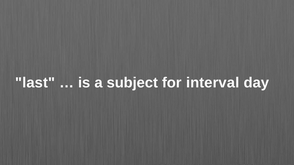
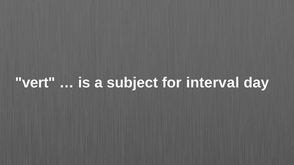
last: last -> vert (35, 83)
